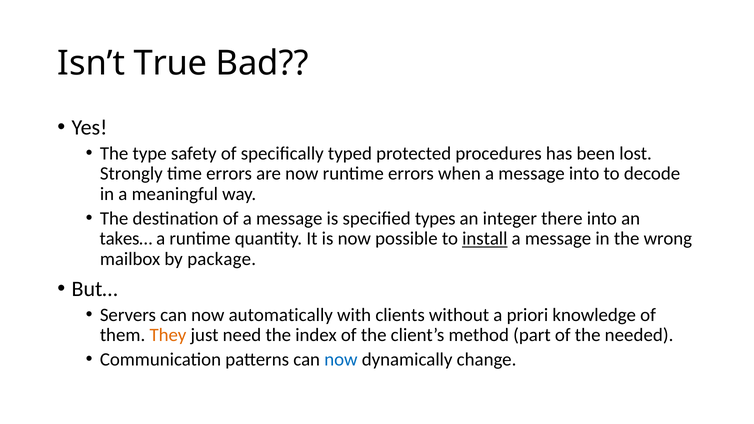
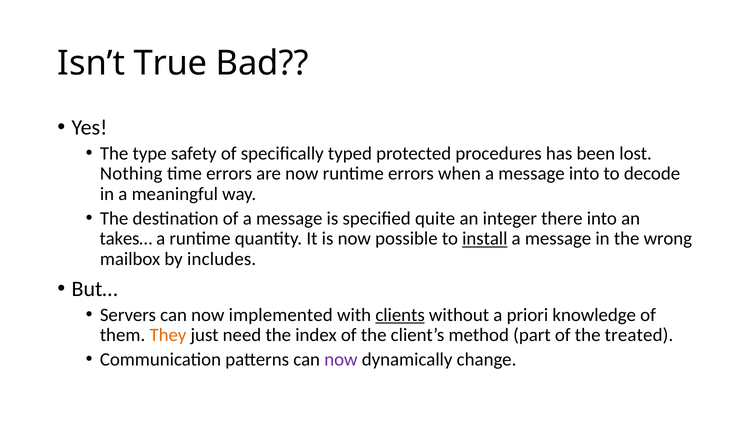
Strongly: Strongly -> Nothing (131, 174)
types: types -> quite (435, 218)
package: package -> includes (222, 259)
automatically: automatically -> implemented (281, 315)
clients underline: none -> present (400, 315)
needed: needed -> treated (639, 335)
now colour: blue -> purple (341, 360)
